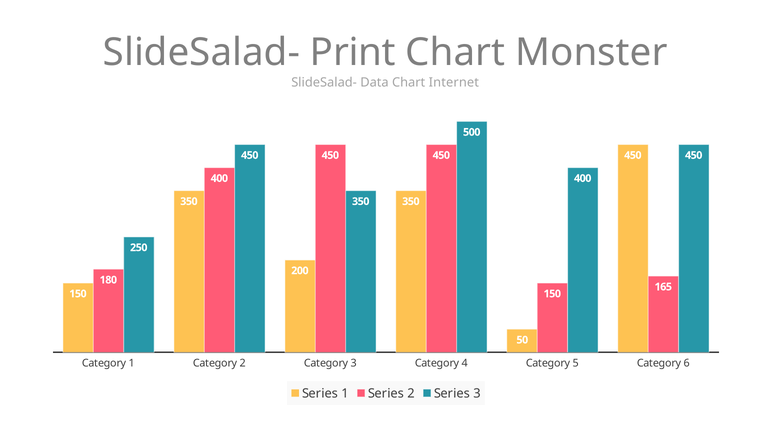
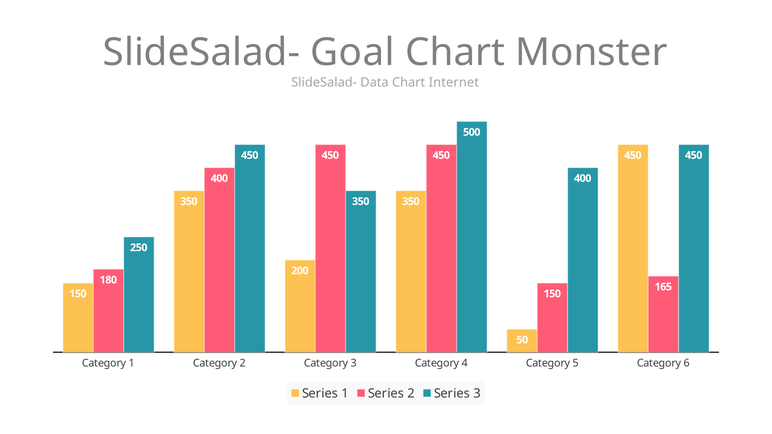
Print: Print -> Goal (353, 52)
